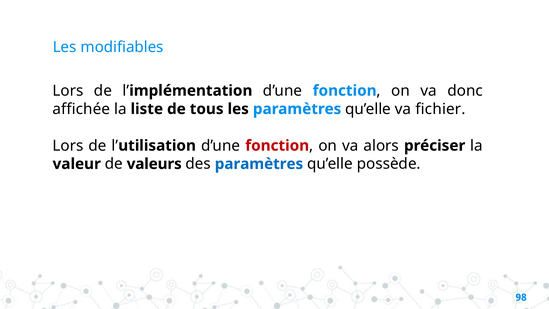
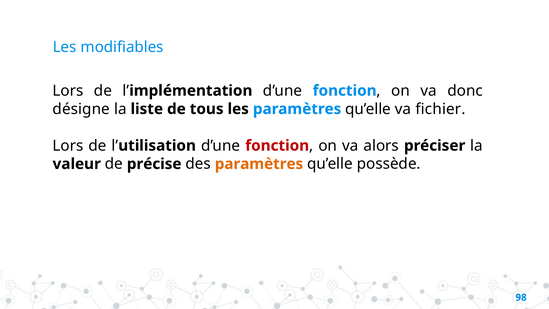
affichée: affichée -> désigne (81, 109)
valeurs: valeurs -> précise (154, 164)
paramètres colour: blue -> orange (259, 164)
